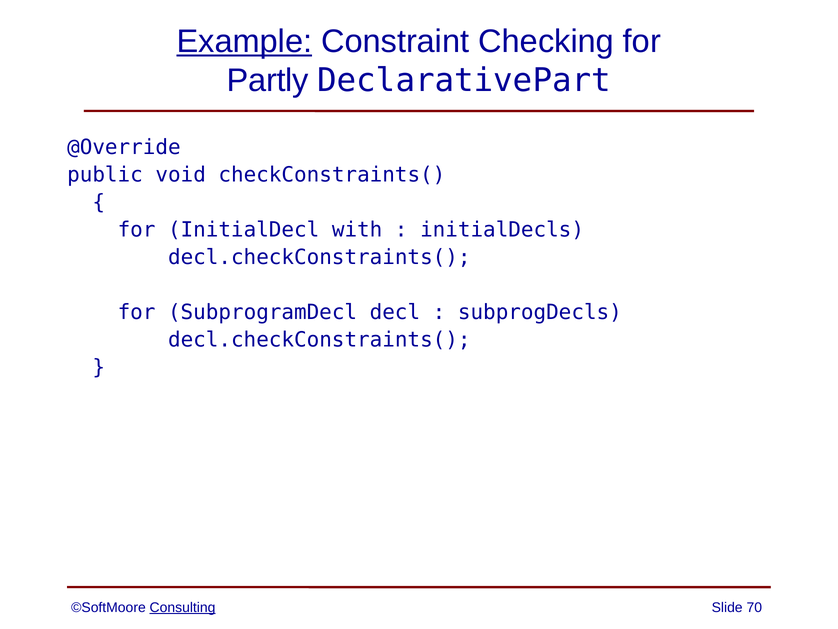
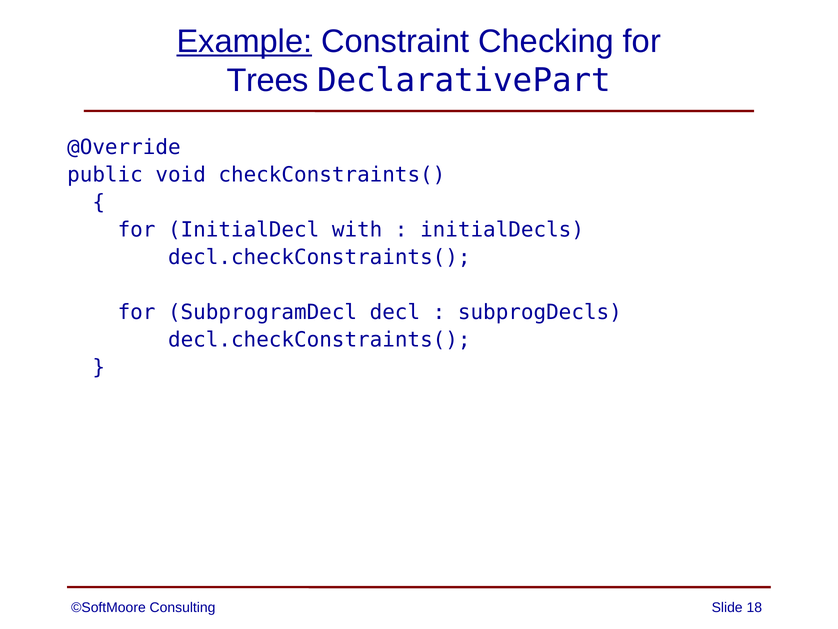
Partly: Partly -> Trees (268, 81)
Consulting underline: present -> none (183, 607)
70: 70 -> 18 (754, 607)
